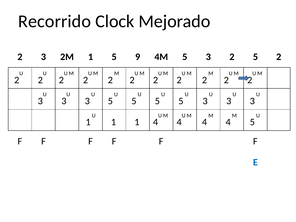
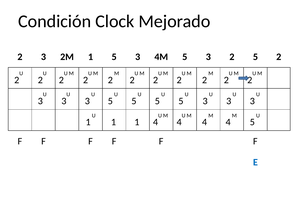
Recorrido: Recorrido -> Condición (55, 21)
1 5 9: 9 -> 3 (138, 57)
